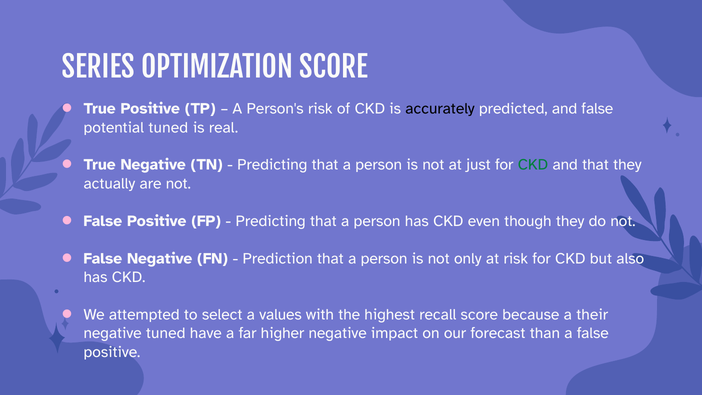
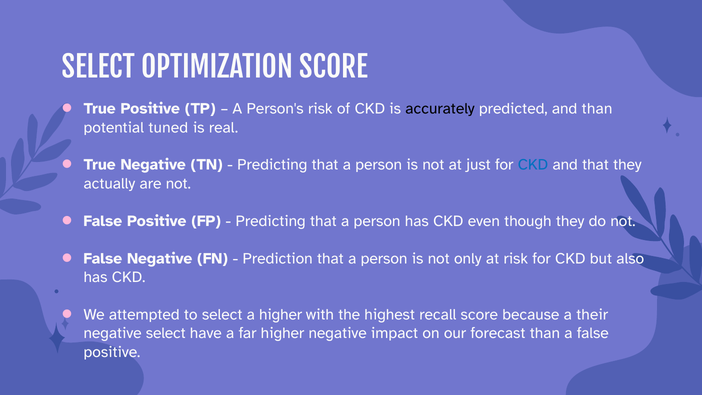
SERIES: SERIES -> SELECT (98, 68)
and false: false -> than (597, 109)
CKD colour: green -> blue (533, 165)
a values: values -> higher (281, 314)
negative tuned: tuned -> select (166, 333)
